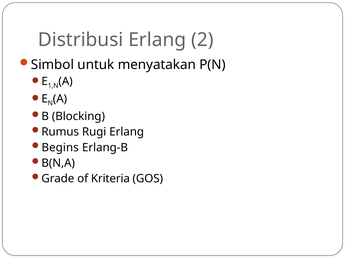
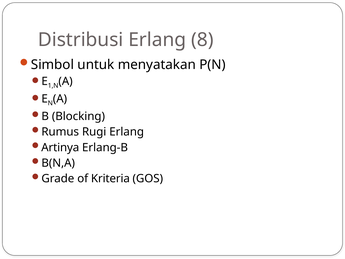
2: 2 -> 8 (202, 40)
Begins: Begins -> Artinya (60, 147)
